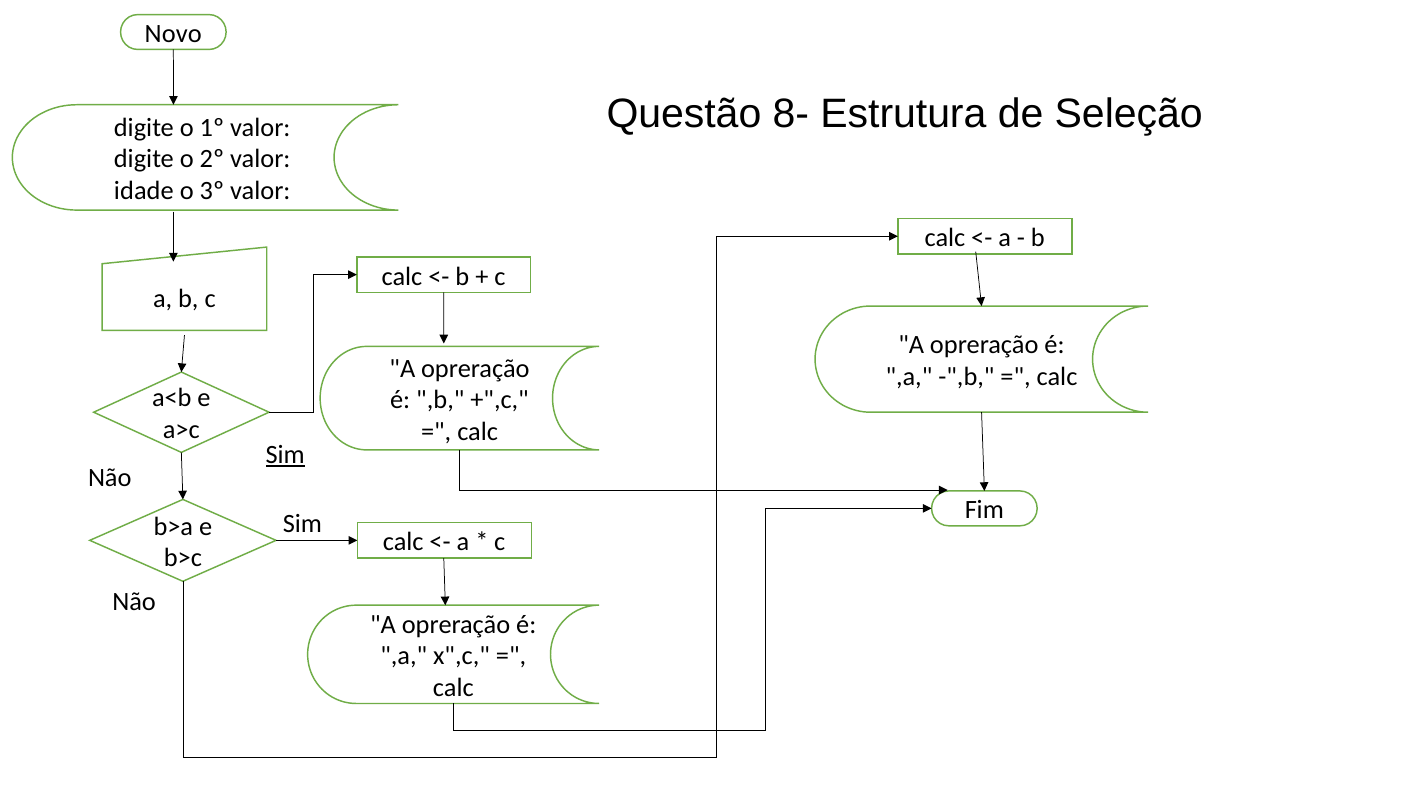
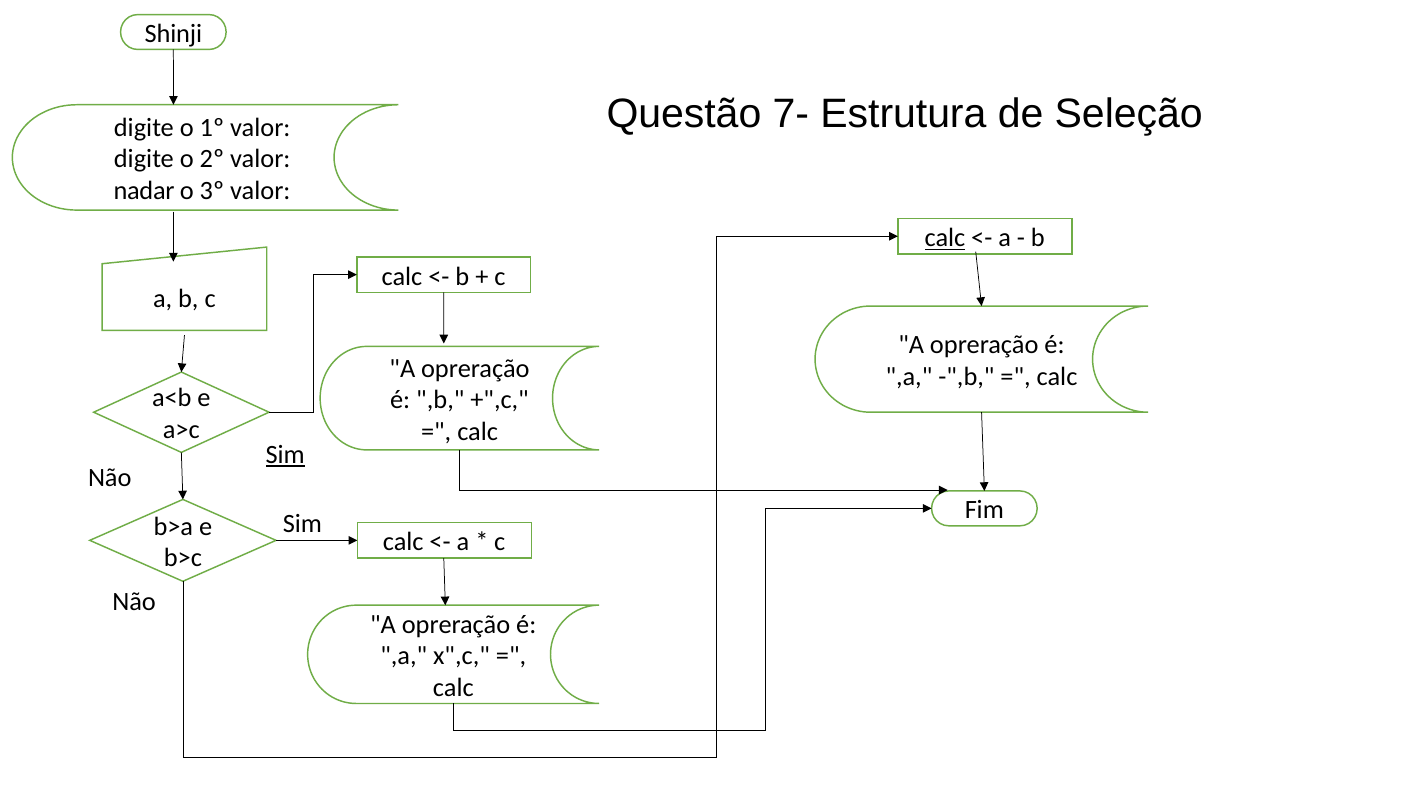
Novo: Novo -> Shinji (173, 34)
8-: 8- -> 7- (791, 114)
idade: idade -> nadar (144, 191)
calc underline: none -> present (945, 238)
